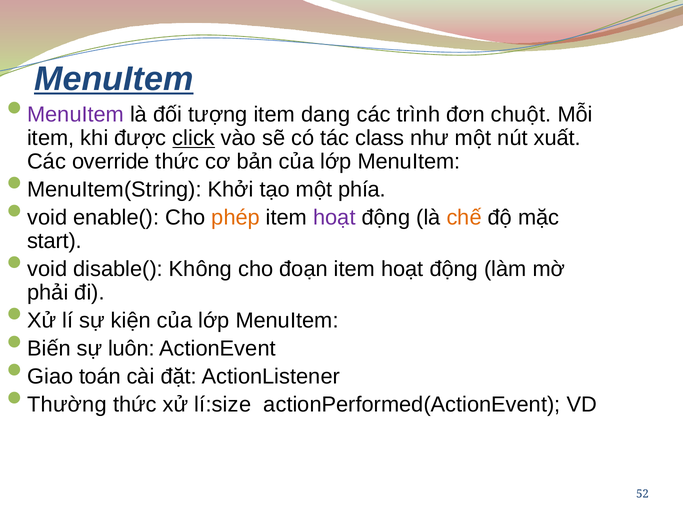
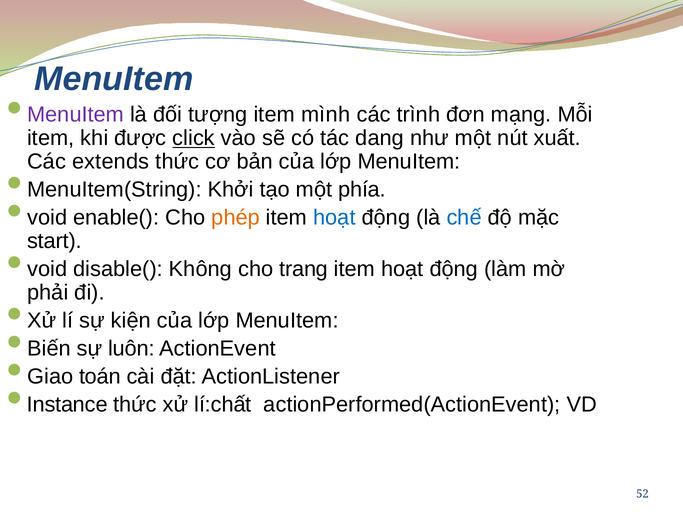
MenuItem underline: present -> none (114, 79)
dang: dang -> mình (326, 115)
chuột: chuột -> mạng (521, 115)
class: class -> dang (380, 138)
override: override -> extends (111, 162)
hoạt colour: purple -> blue (334, 218)
chế colour: orange -> blue (464, 218)
đoạn: đoạn -> trang (304, 269)
Thường: Thường -> Instance (67, 405)
lí:size: lí:size -> lí:chất (223, 405)
